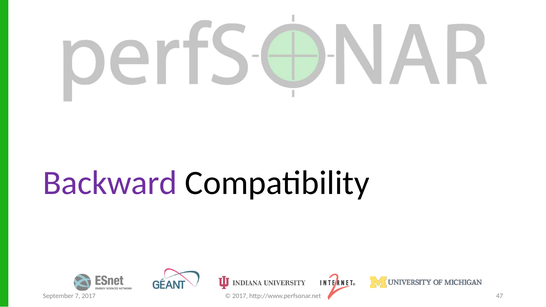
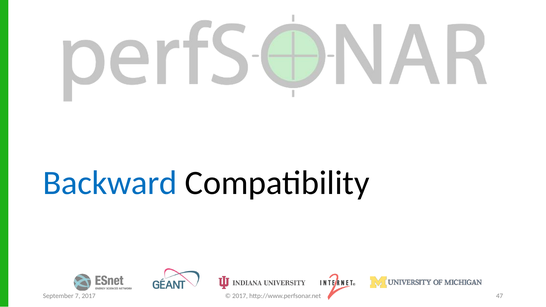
Backward colour: purple -> blue (110, 183)
